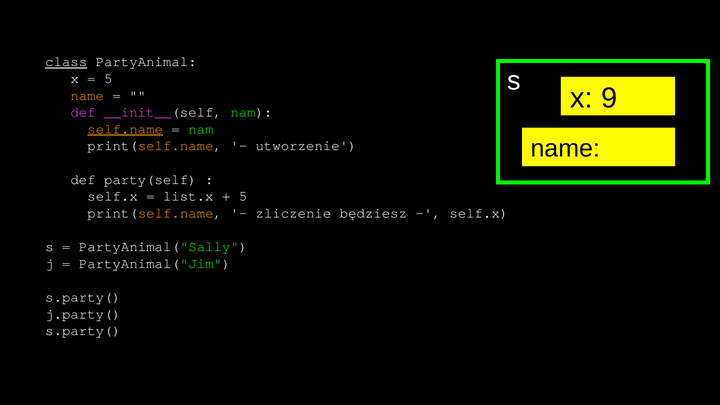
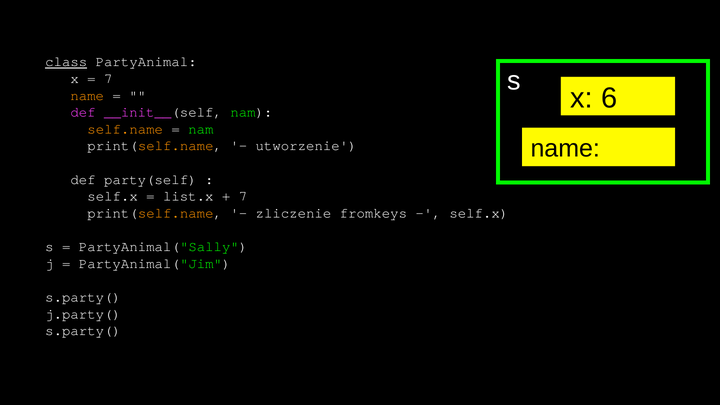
5: 5 -> 7 (108, 79)
9: 9 -> 6 (609, 98)
self.name underline: present -> none (125, 129)
5: 5 -> 7 (243, 196)
będziesz: będziesz -> fromkeys (373, 213)
